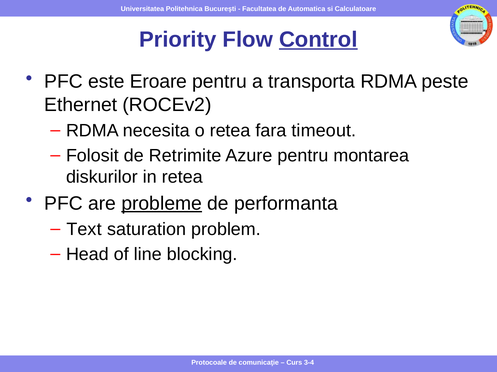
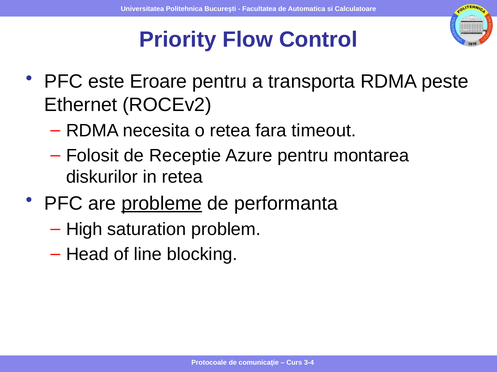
Control underline: present -> none (318, 40)
Retrimite: Retrimite -> Receptie (185, 156)
Text: Text -> High (84, 230)
